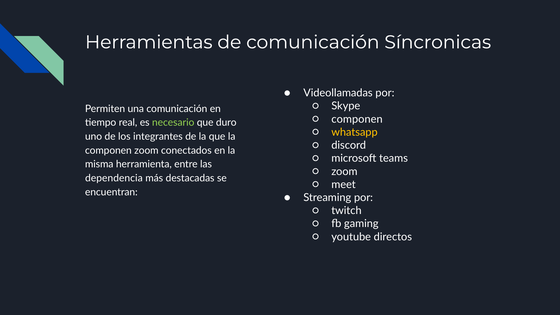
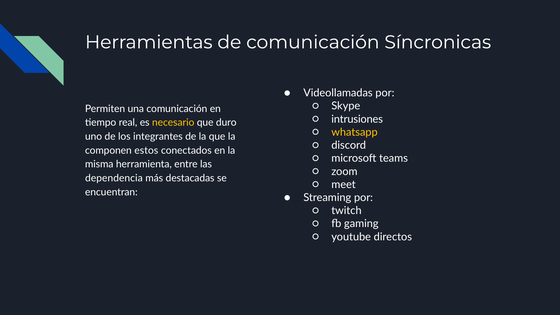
componen: componen -> intrusiones (357, 119)
necesario colour: light green -> yellow (173, 123)
componen zoom: zoom -> estos (146, 150)
